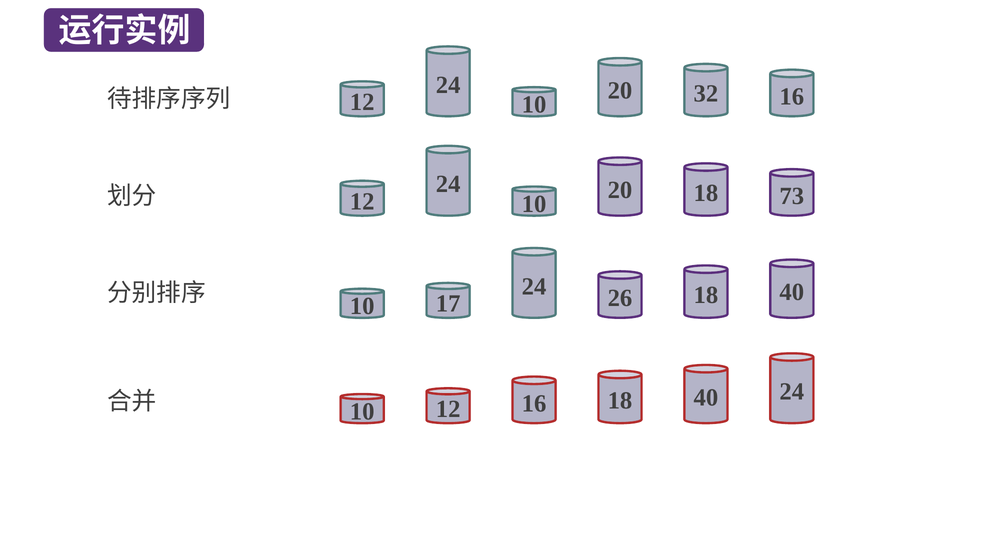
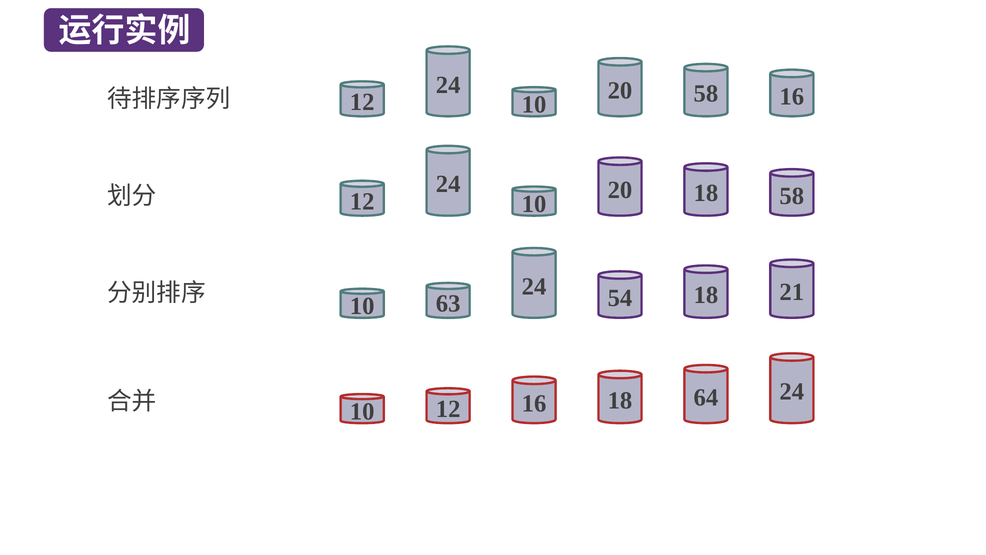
10 32: 32 -> 58 (706, 94)
12 73: 73 -> 58 (792, 196)
26: 26 -> 54 (620, 298)
40: 40 -> 21 (792, 292)
17: 17 -> 63 (448, 303)
16 18 40: 40 -> 64 (706, 397)
